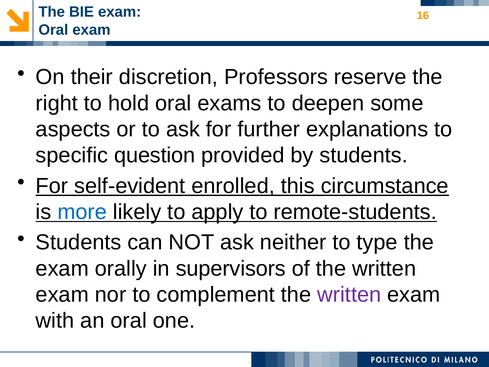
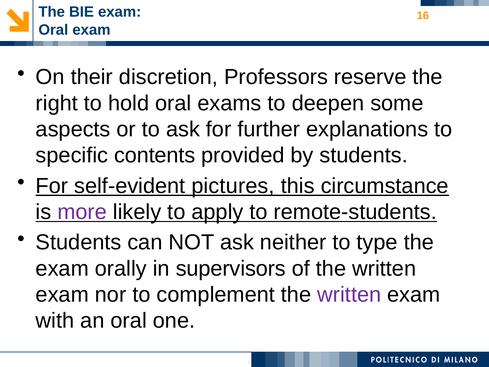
question: question -> contents (155, 155)
enrolled: enrolled -> pictures (233, 186)
more colour: blue -> purple (82, 212)
